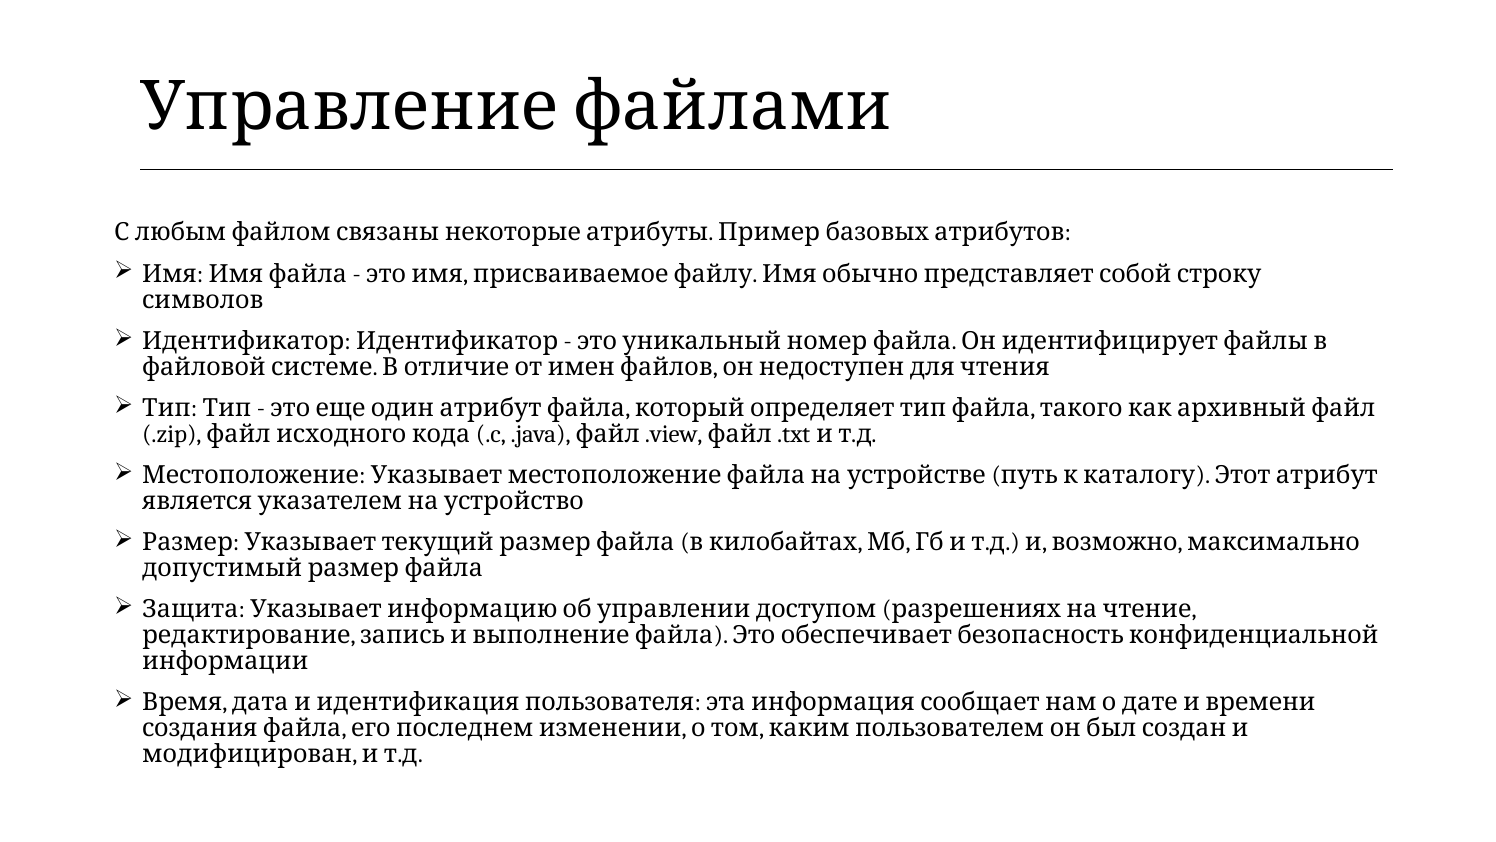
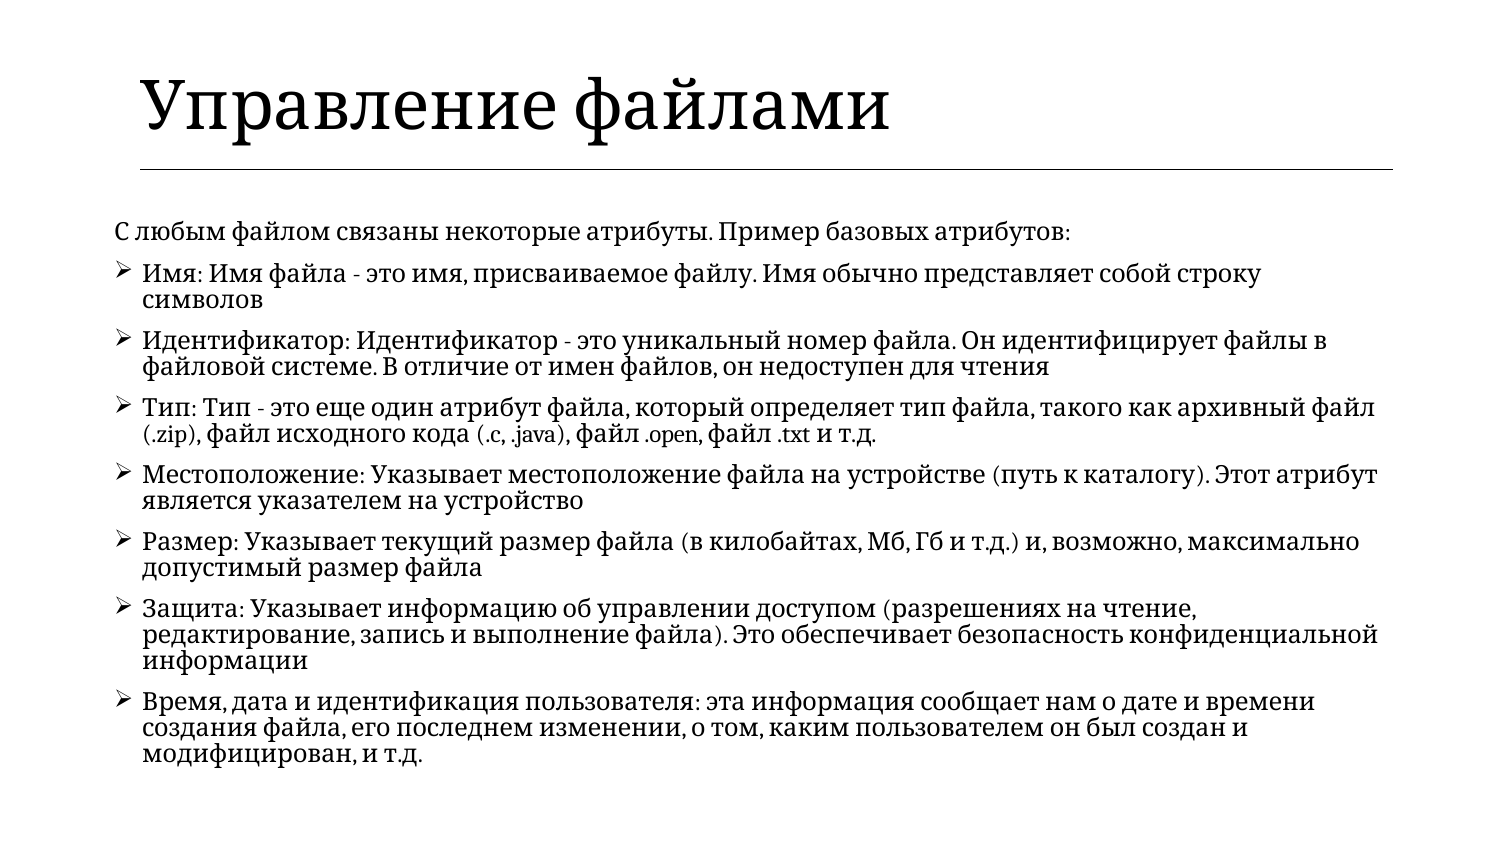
.view: .view -> .open (674, 434)
